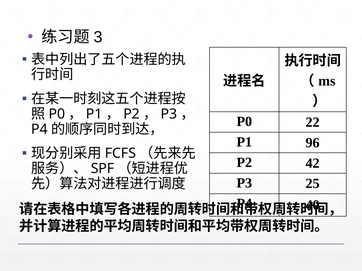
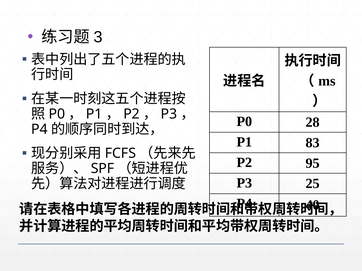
22: 22 -> 28 (313, 122)
96: 96 -> 83 (313, 143)
42: 42 -> 95 (313, 163)
